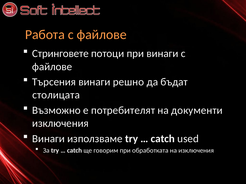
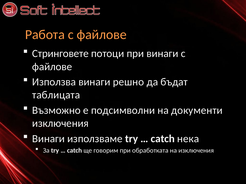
Търсения: Търсения -> Използва (54, 82)
столицата: столицата -> таблицата (56, 95)
потребителят: потребителят -> подсимволни (123, 111)
used: used -> нека (188, 139)
